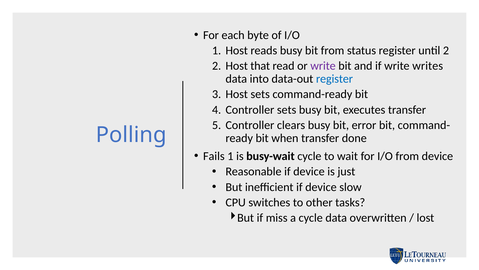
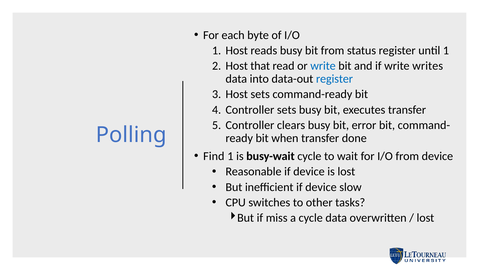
until 2: 2 -> 1 (446, 50)
write colour: purple -> blue (323, 66)
Fails: Fails -> Find (214, 156)
is just: just -> lost (346, 171)
